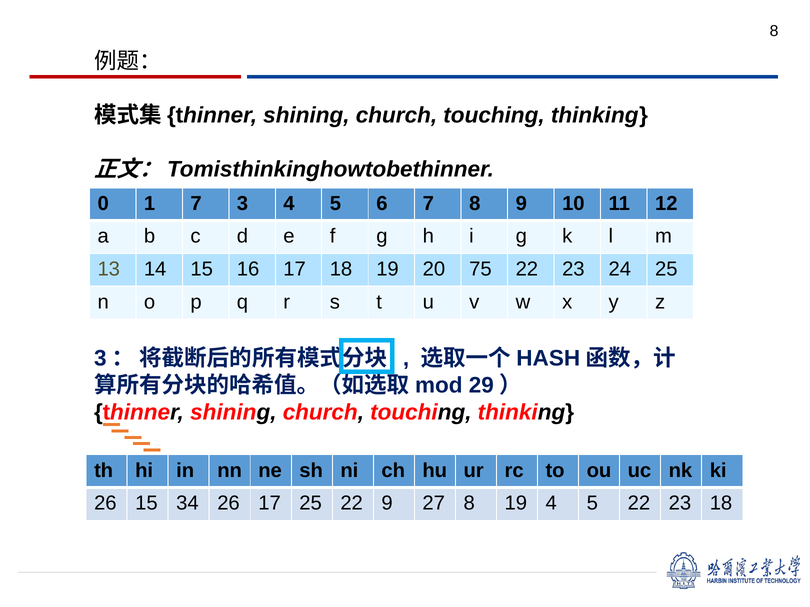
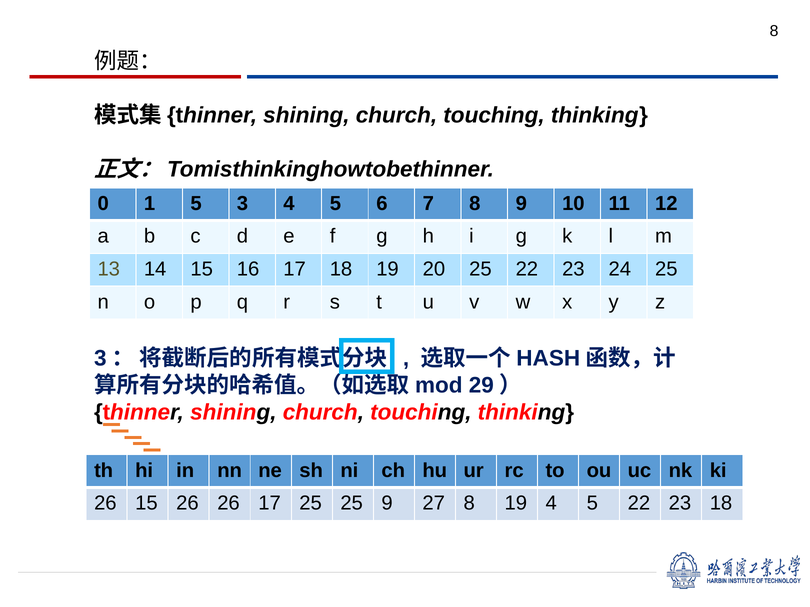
1 7: 7 -> 5 (196, 204)
20 75: 75 -> 25 (480, 269)
15 34: 34 -> 26 (187, 504)
25 22: 22 -> 25 (352, 504)
